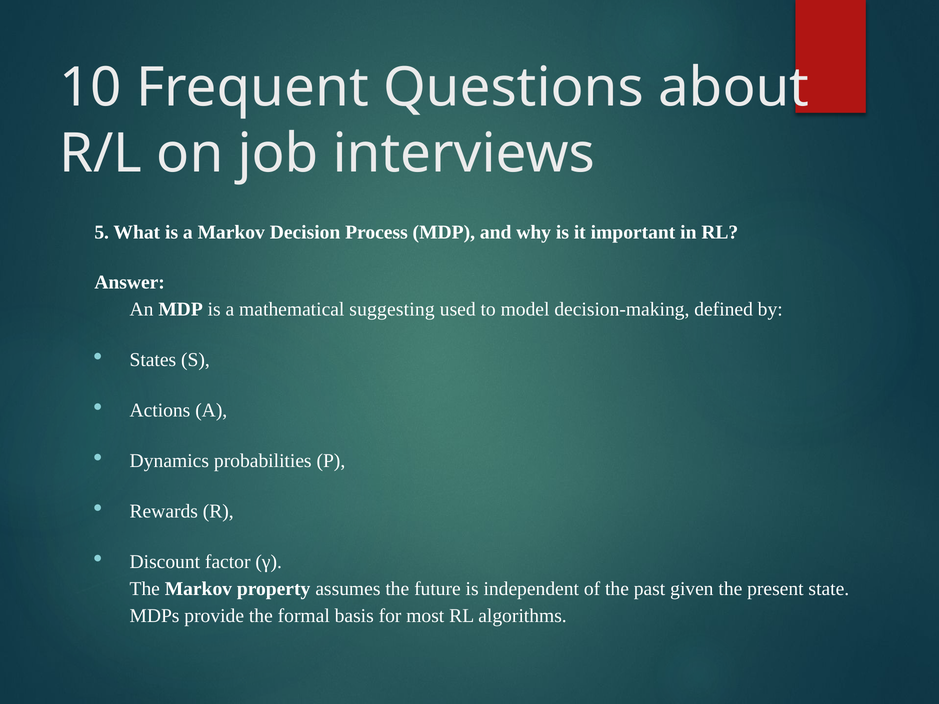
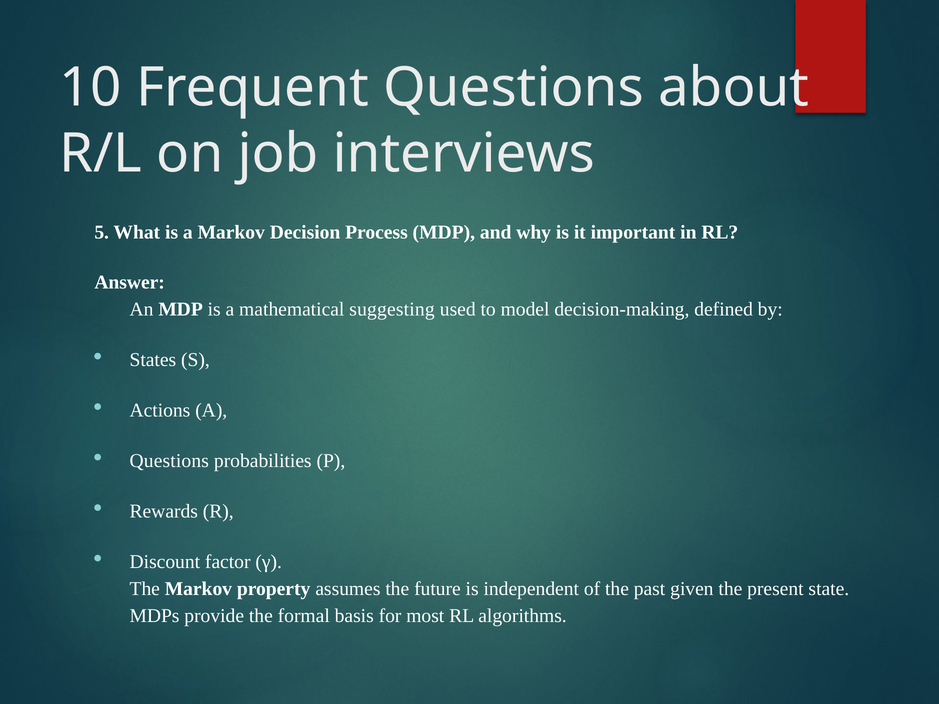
Dynamics: Dynamics -> Questions (169, 461)
